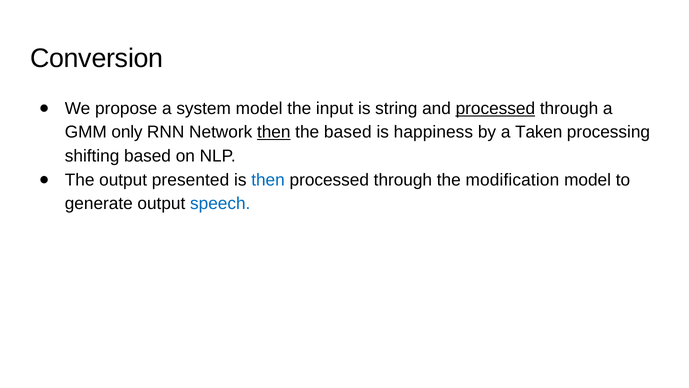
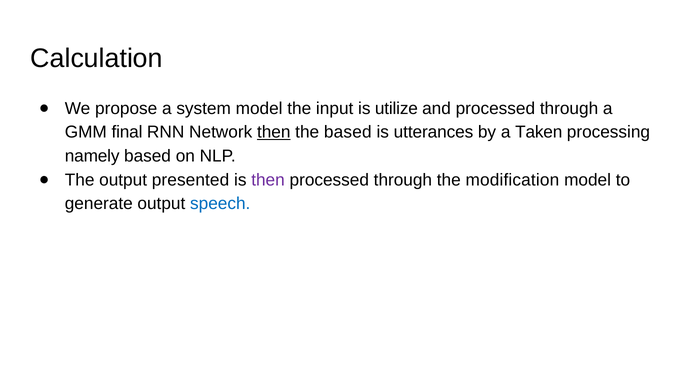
Conversion: Conversion -> Calculation (97, 58)
string: string -> utilize (396, 108)
processed underline: present -> none (495, 108)
only: only -> final (127, 132)
happiness: happiness -> utterances (434, 132)
shifting: shifting -> namely (92, 156)
then colour: blue -> purple (268, 180)
